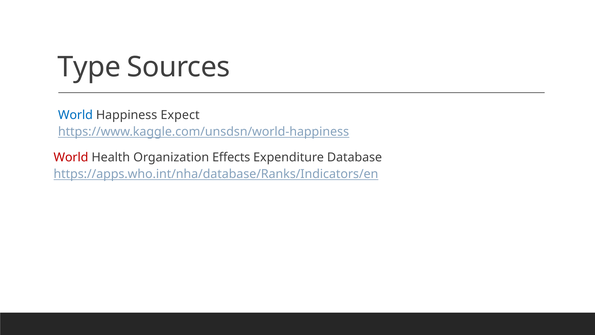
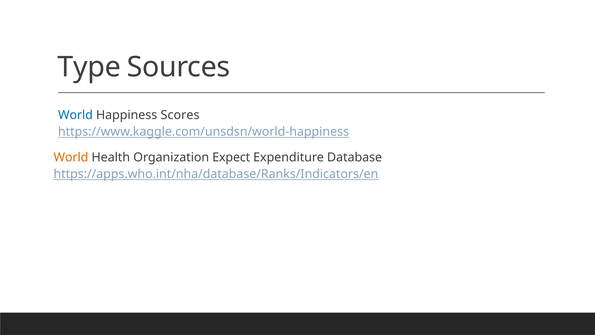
Expect: Expect -> Scores (180, 115)
World colour: red -> orange (71, 157)
Effects: Effects -> Expect (231, 157)
